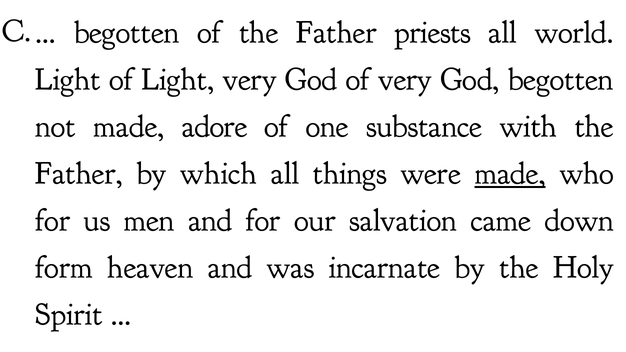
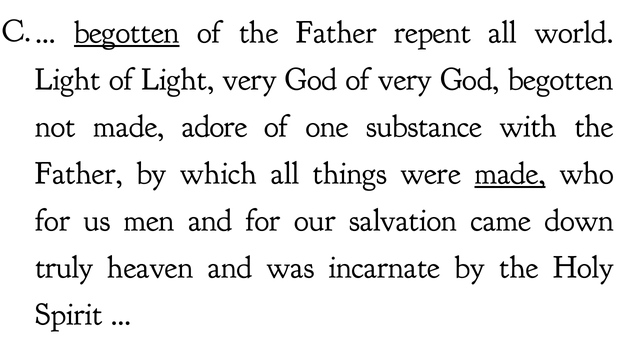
begotten underline: none -> present (127, 33)
priests: priests -> repent (433, 33)
form: form -> truly (64, 267)
